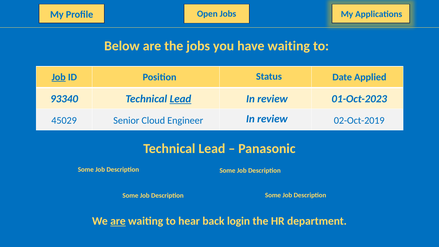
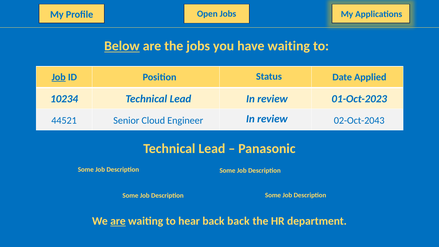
Below underline: none -> present (122, 46)
93340: 93340 -> 10234 (64, 99)
Lead underline: present -> none (180, 99)
45029: 45029 -> 44521 (64, 120)
02-Oct-2019: 02-Oct-2019 -> 02-Oct-2043 (359, 120)
back login: login -> back (238, 221)
